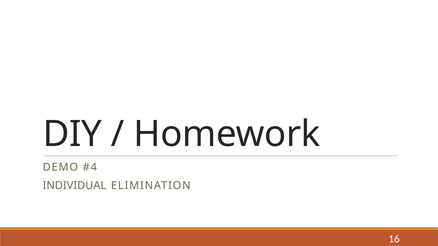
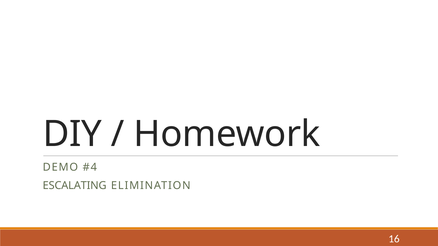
INDIVIDUAL: INDIVIDUAL -> ESCALATING (75, 186)
